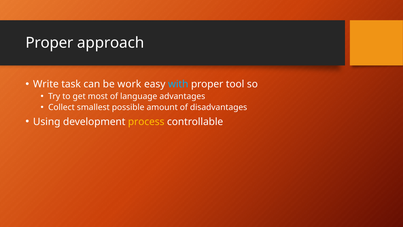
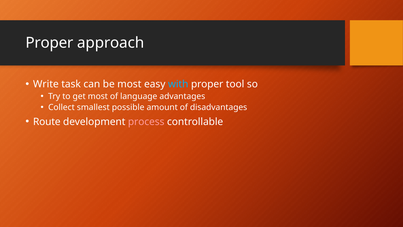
be work: work -> most (129, 84)
Using: Using -> Route (47, 122)
process colour: yellow -> pink (146, 122)
